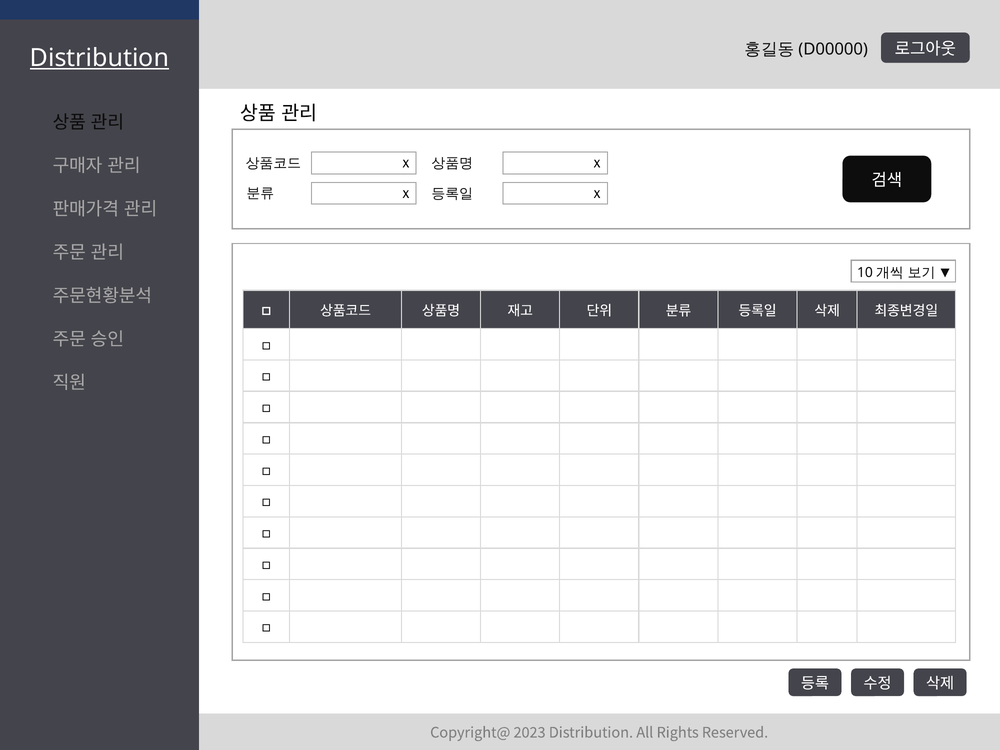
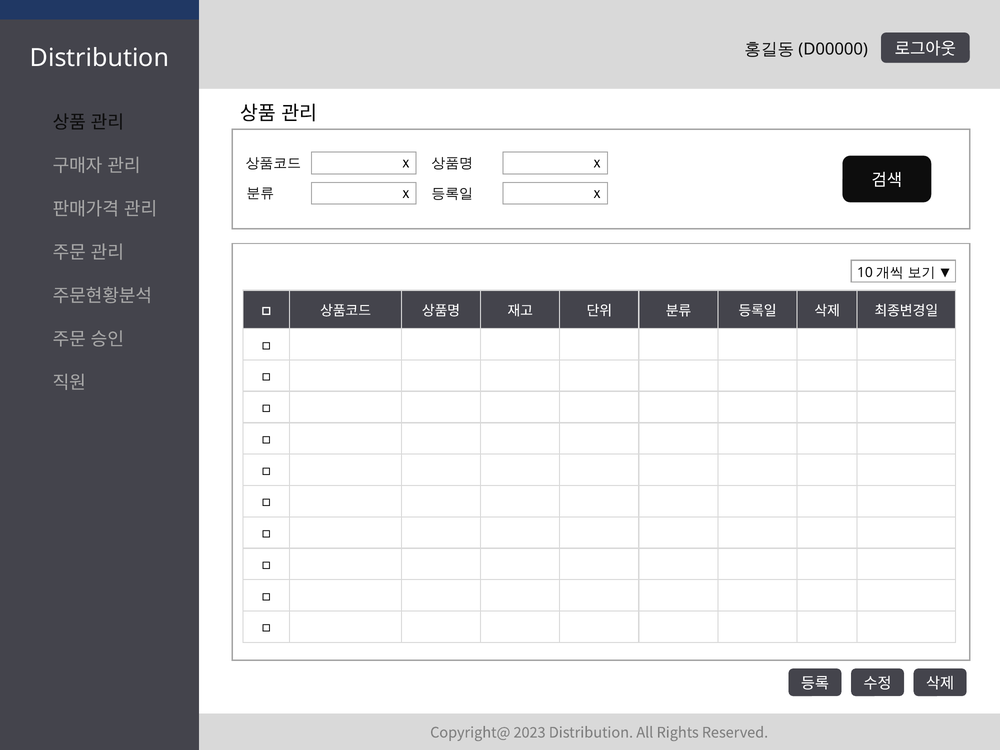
Distribution underline: present -> none (99, 58)
